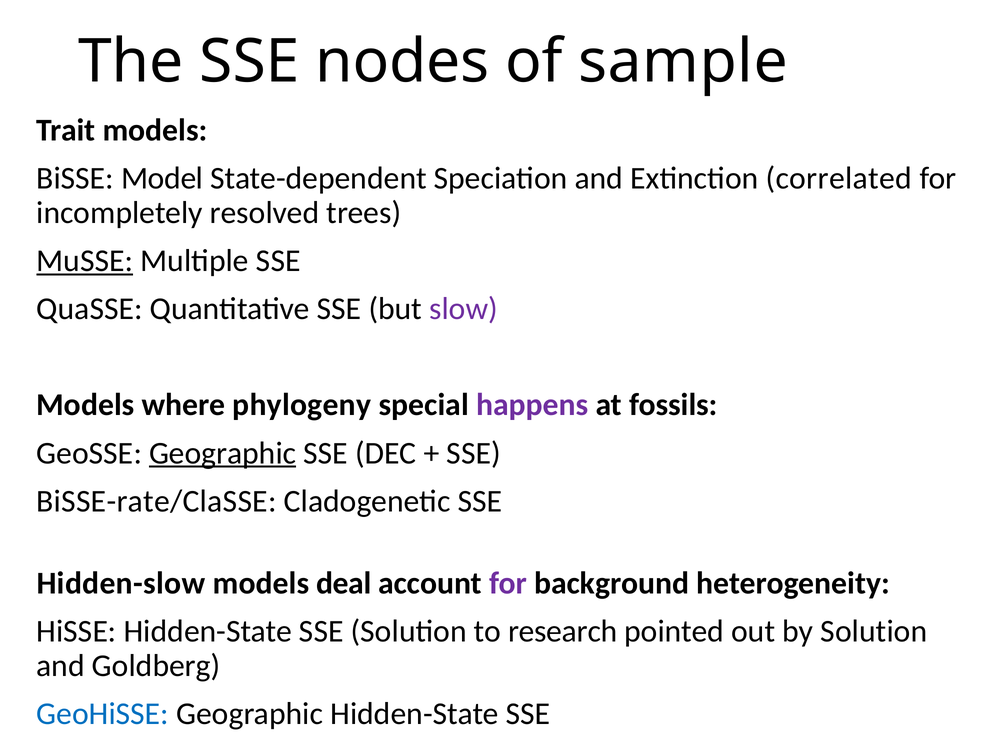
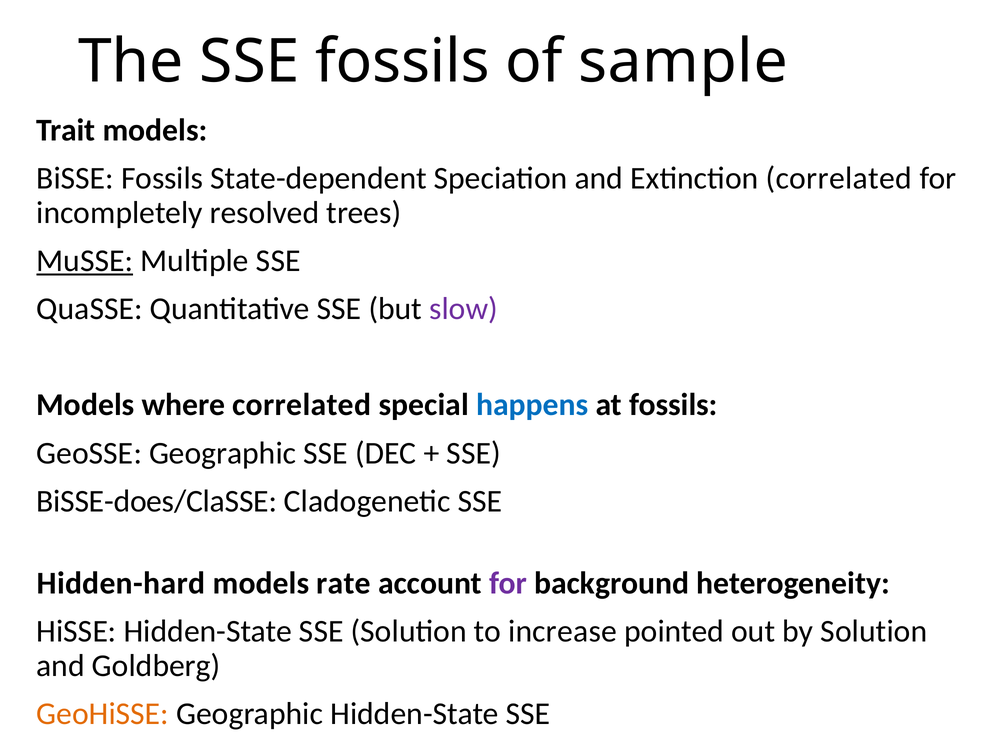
SSE nodes: nodes -> fossils (403, 62)
BiSSE Model: Model -> Fossils (162, 178)
where phylogeny: phylogeny -> correlated (302, 405)
happens colour: purple -> blue (532, 405)
Geographic underline: present -> none (223, 453)
BiSSE-rate/ClaSSE: BiSSE-rate/ClaSSE -> BiSSE-does/ClaSSE (157, 501)
Hidden-slow: Hidden-slow -> Hidden-hard (121, 583)
deal: deal -> rate (344, 583)
research: research -> increase (563, 631)
GeoHiSSE colour: blue -> orange (103, 714)
